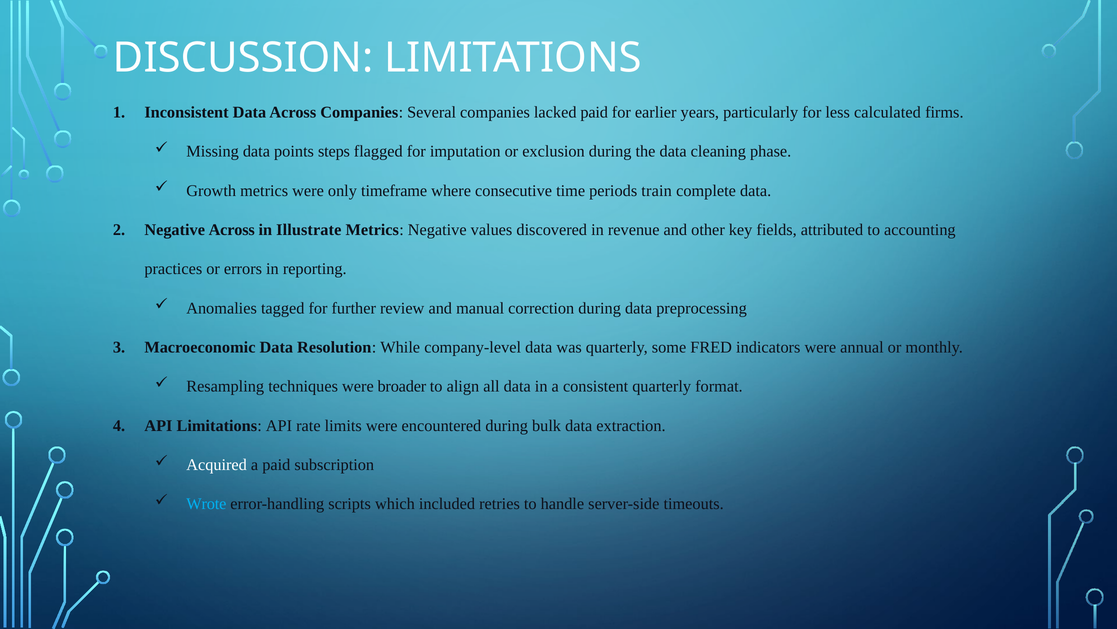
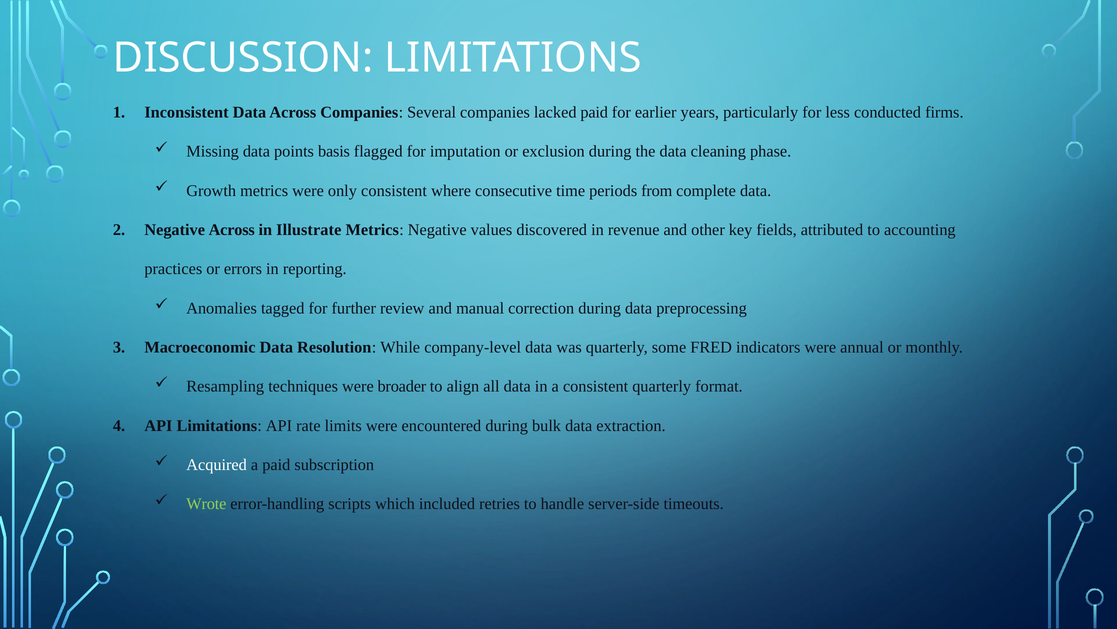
calculated: calculated -> conducted (888, 112)
steps: steps -> basis (334, 151)
only timeframe: timeframe -> consistent (394, 191)
train: train -> from (657, 191)
Wrote colour: light blue -> light green (206, 503)
